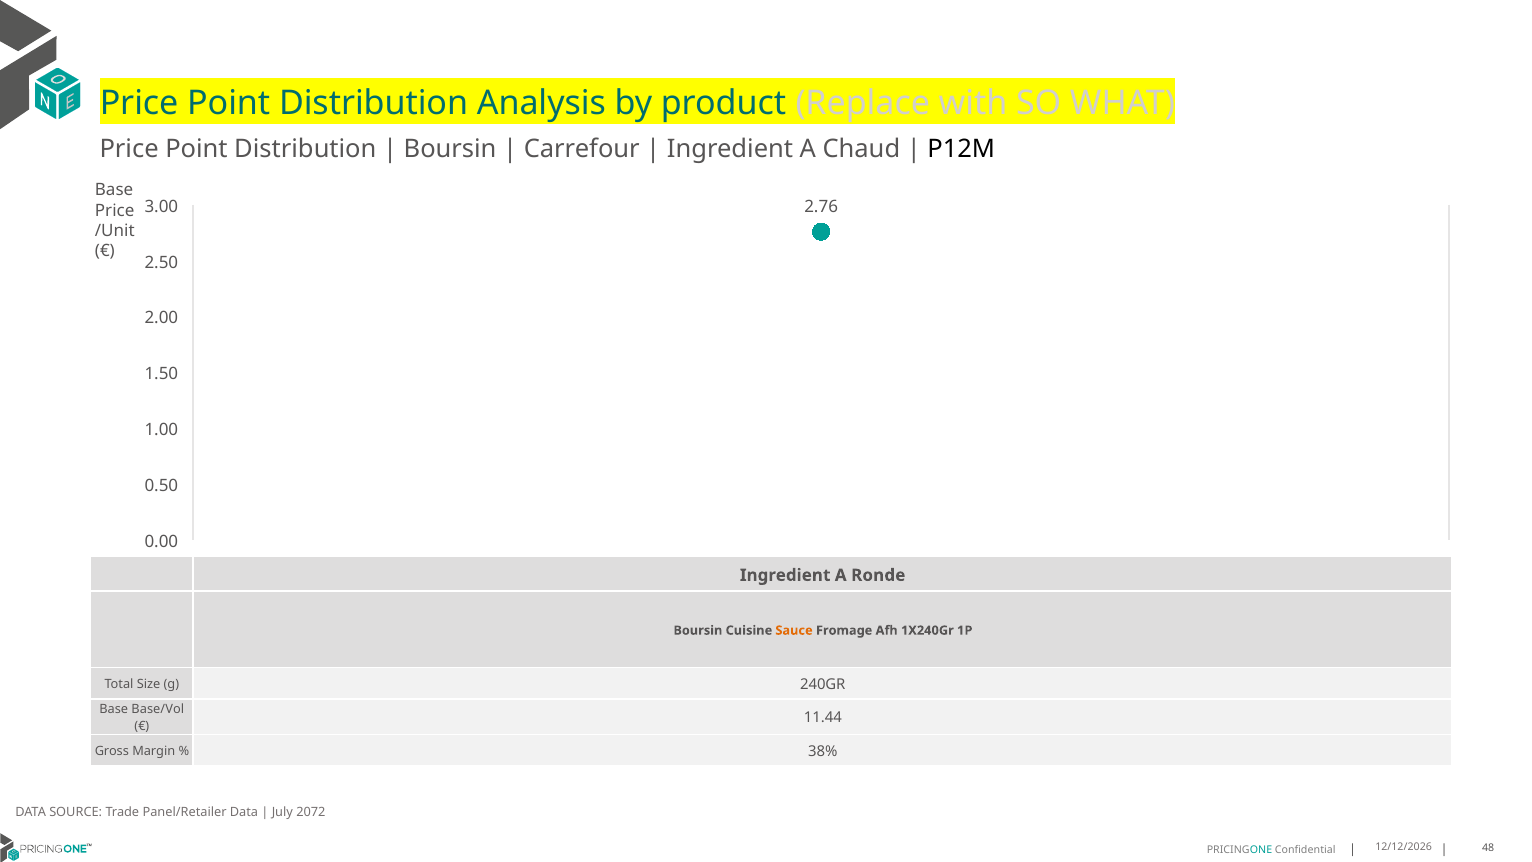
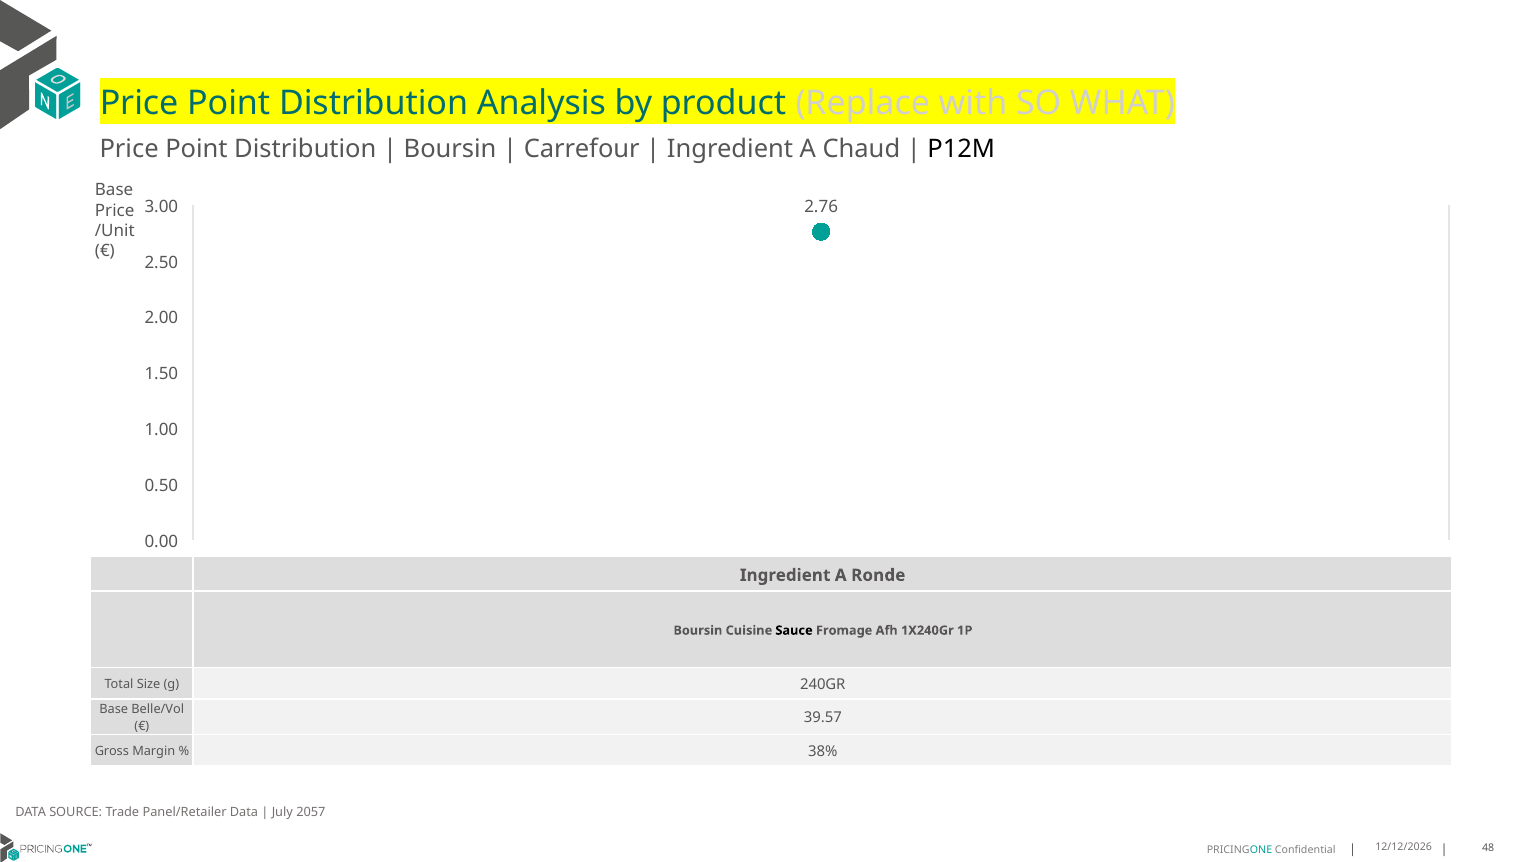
Sauce colour: orange -> black (794, 630)
Base/Vol: Base/Vol -> Belle/Vol (158, 709)
11.44: 11.44 -> 39.57 (823, 718)
2072: 2072 -> 2057 (311, 812)
